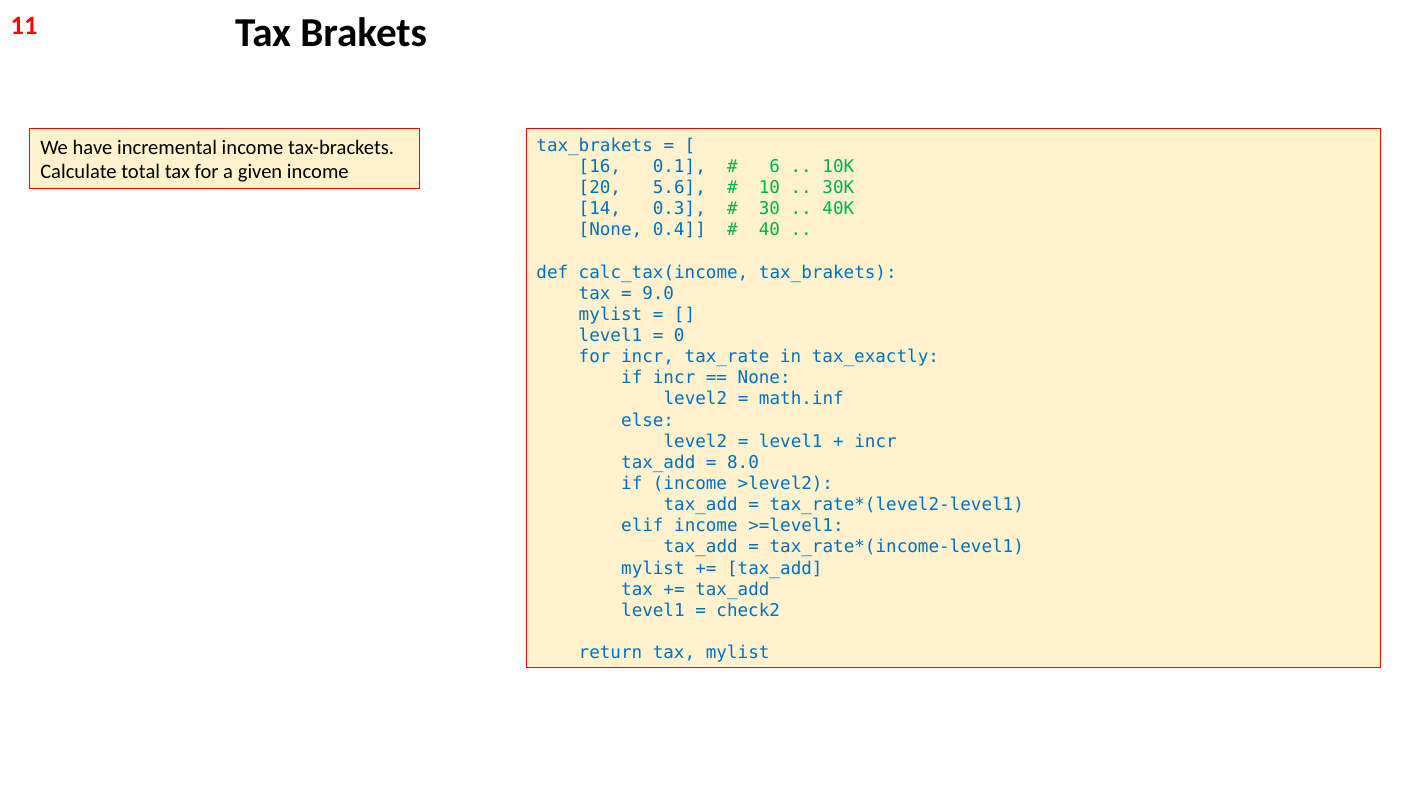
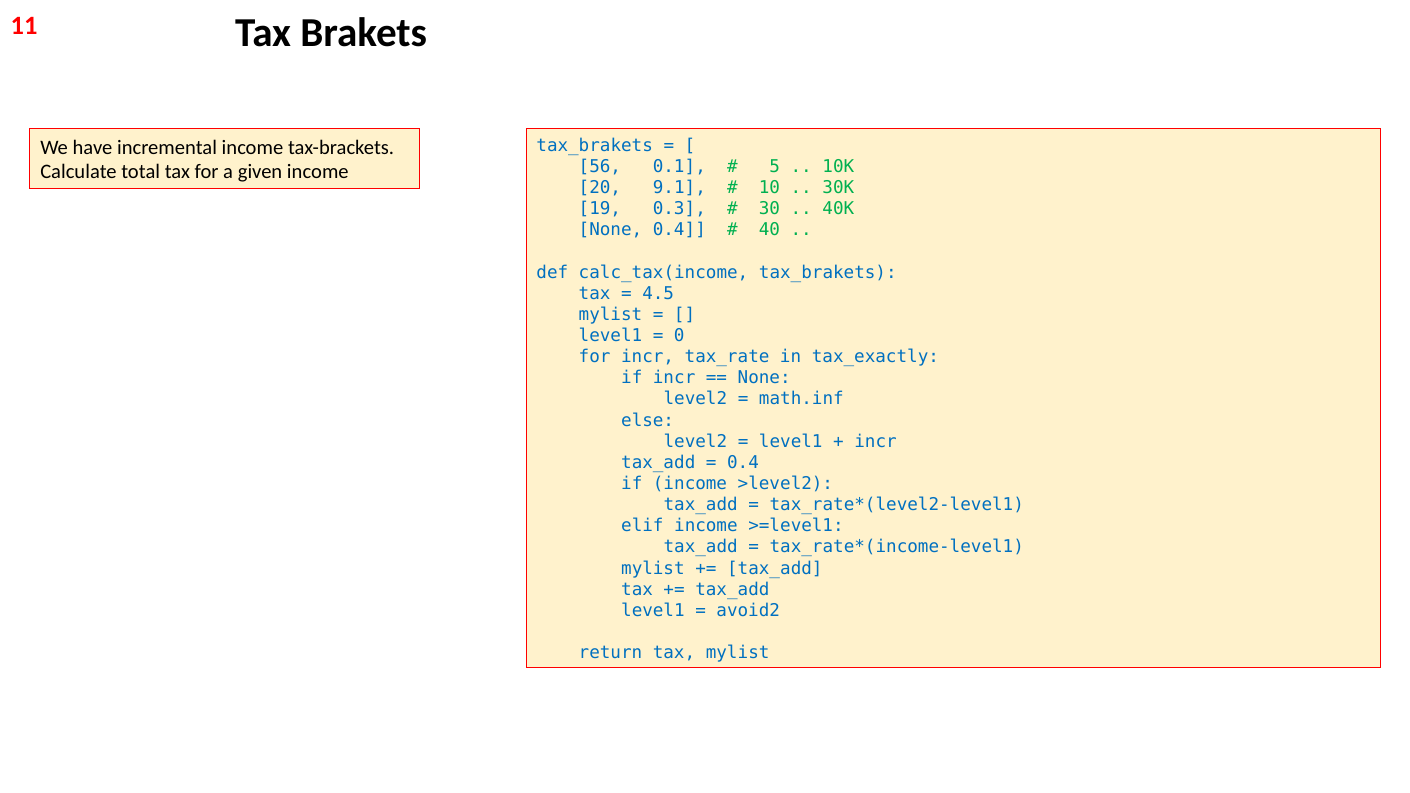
16: 16 -> 56 (600, 167)
6: 6 -> 5 (775, 167)
5.6: 5.6 -> 9.1 (679, 188)
14: 14 -> 19 (600, 209)
9.0: 9.0 -> 4.5 (658, 293)
8.0: 8.0 -> 0.4 (743, 463)
check2: check2 -> avoid2 (748, 611)
